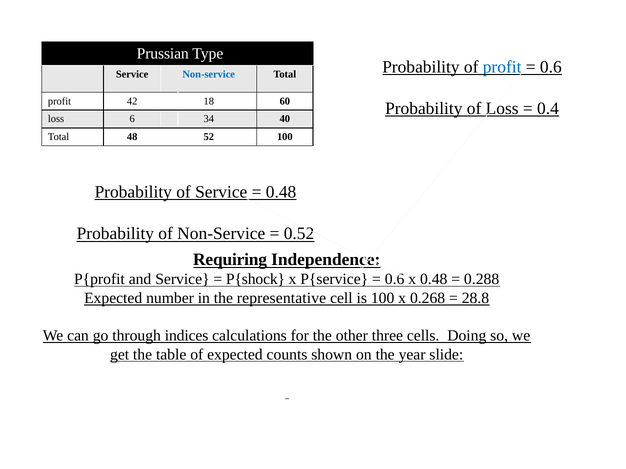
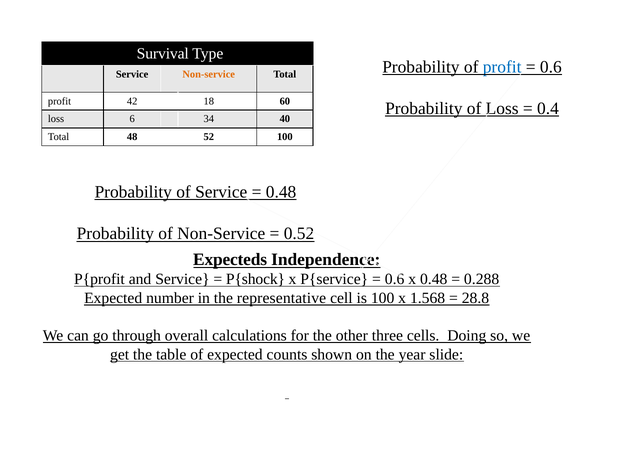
Prussian: Prussian -> Survival (163, 54)
Non-service colour: blue -> orange (209, 74)
Requiring: Requiring -> Expecteds (230, 260)
0.268: 0.268 -> 1.568 (428, 298)
indices: indices -> overall (187, 336)
